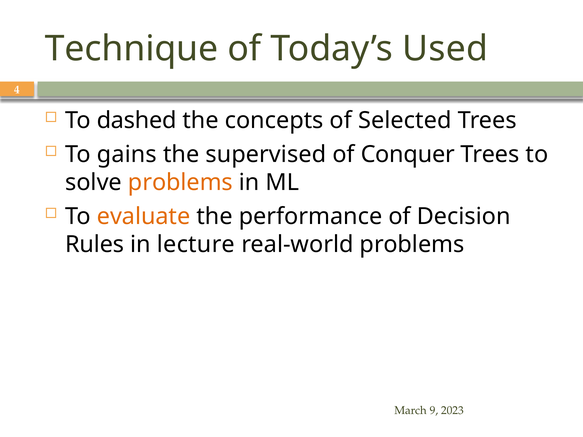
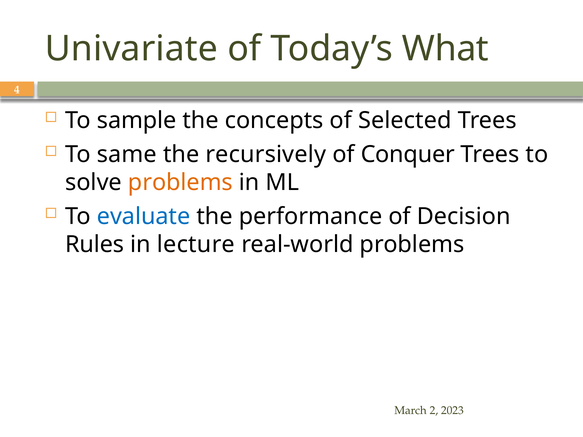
Technique: Technique -> Univariate (131, 49)
Used: Used -> What (445, 49)
dashed: dashed -> sample (137, 121)
gains: gains -> same (127, 154)
supervised: supervised -> recursively (266, 154)
evaluate colour: orange -> blue (144, 217)
9: 9 -> 2 (434, 411)
